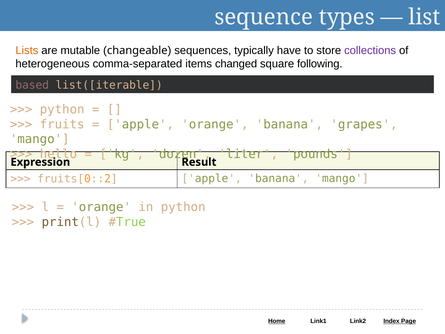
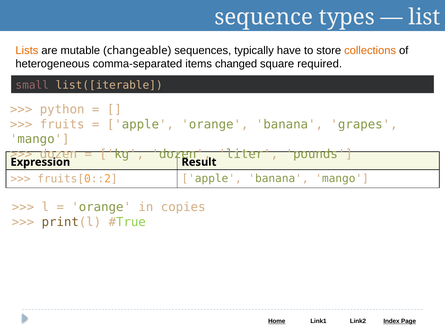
collections colour: purple -> orange (370, 50)
following: following -> required (320, 64)
based: based -> small (32, 85)
hello: hello -> dozen (58, 154)
in python: python -> copies (183, 207)
